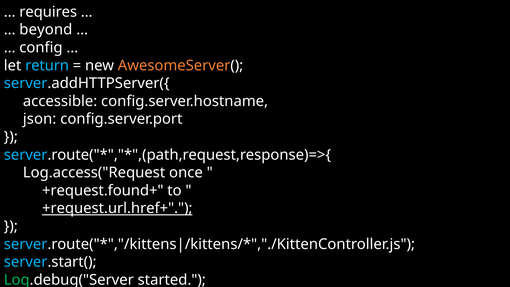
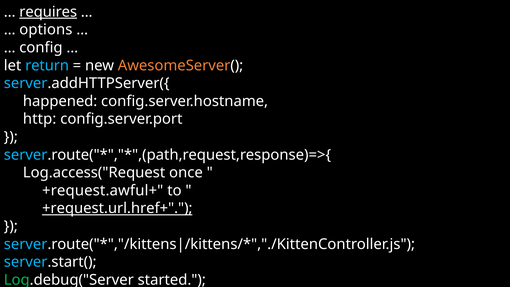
requires underline: none -> present (48, 12)
beyond: beyond -> options (46, 30)
accessible: accessible -> happened (60, 101)
json: json -> http (40, 119)
+request.found+: +request.found+ -> +request.awful+ (103, 190)
